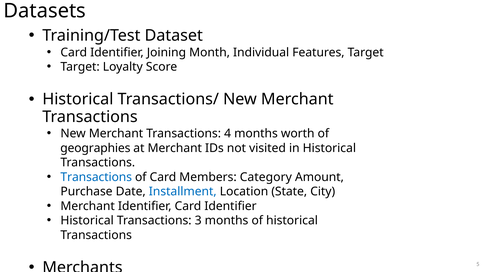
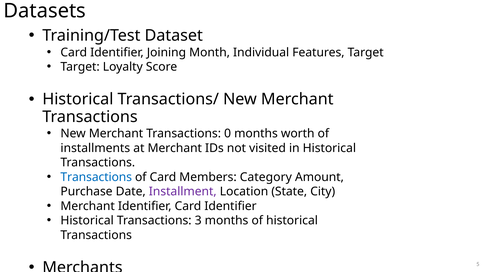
4: 4 -> 0 (228, 133)
geographies: geographies -> installments (95, 148)
Installment colour: blue -> purple (183, 191)
